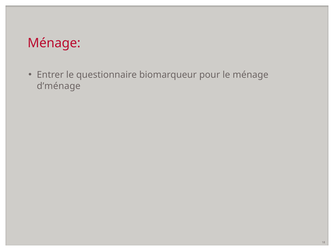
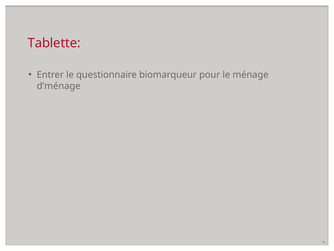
Ménage: Ménage -> Tablette (54, 43)
